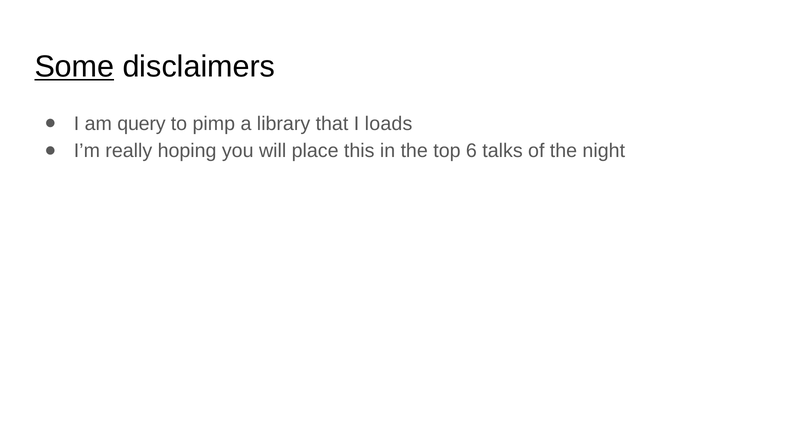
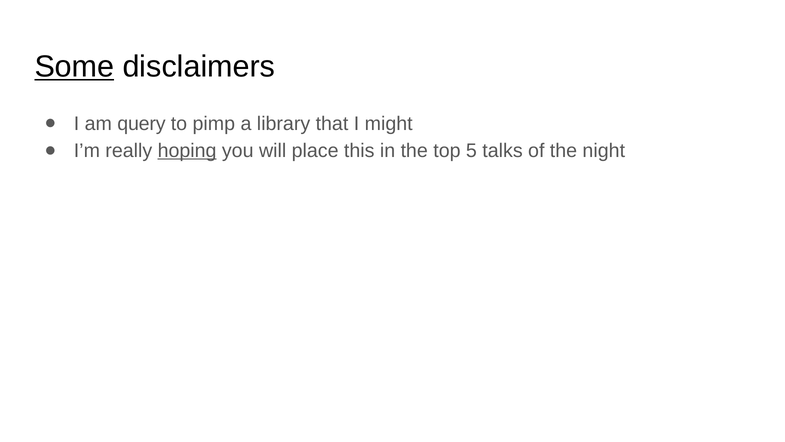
loads: loads -> might (389, 123)
hoping underline: none -> present (187, 151)
6: 6 -> 5 (471, 151)
